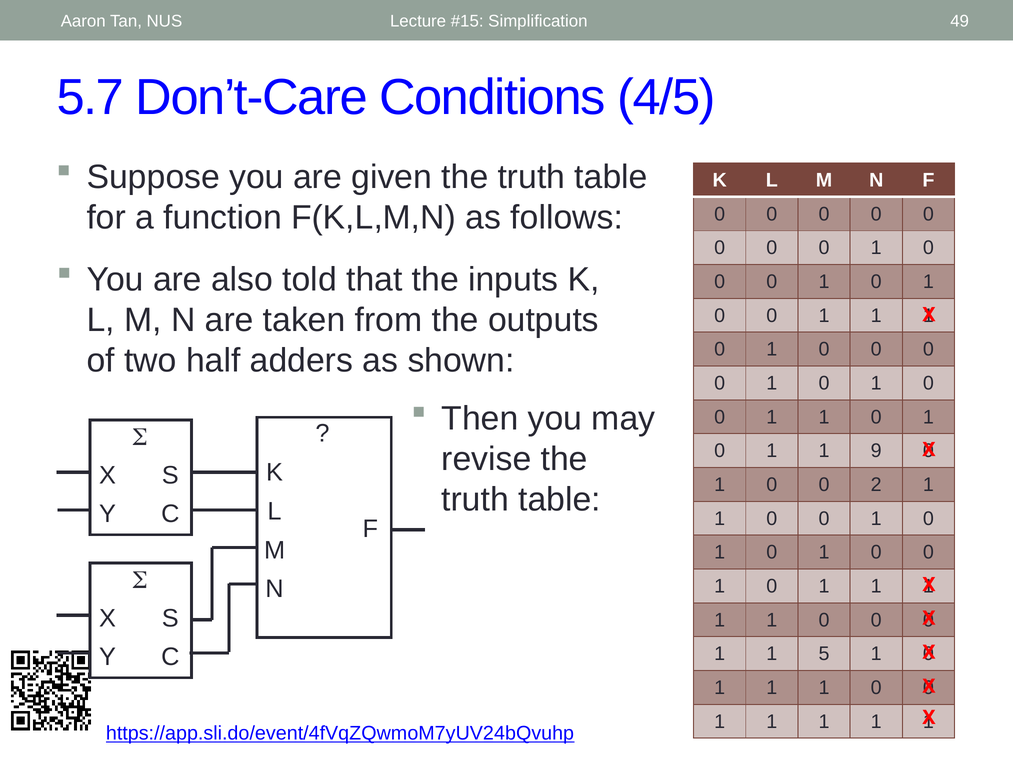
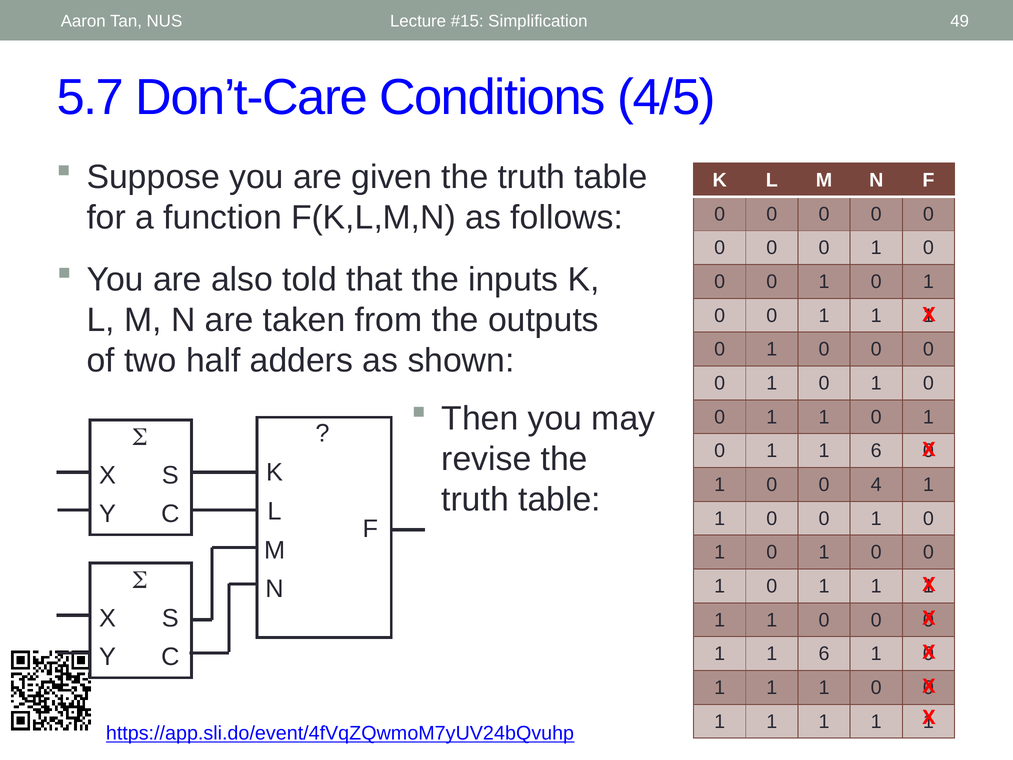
9: 9 -> 6 (876, 451)
2: 2 -> 4 (876, 485)
5: 5 -> 6 (824, 654)
